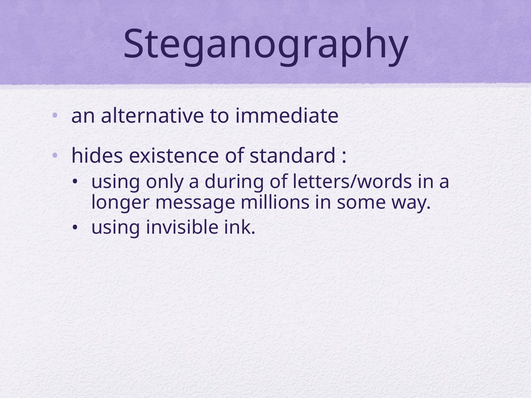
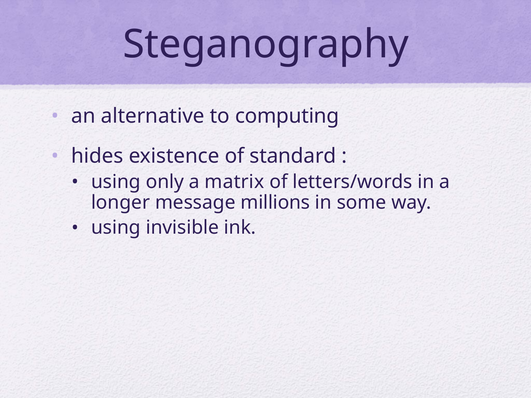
immediate: immediate -> computing (287, 116)
during: during -> matrix (234, 182)
